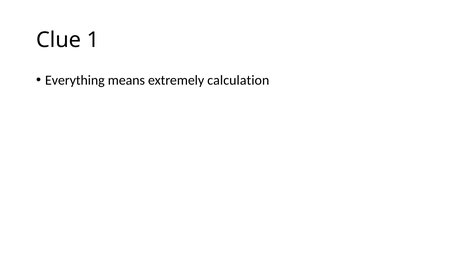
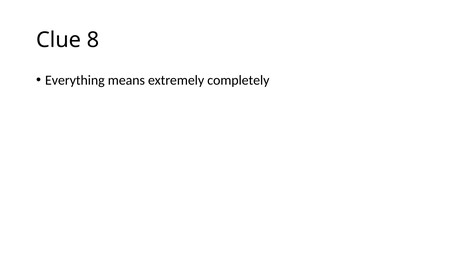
1: 1 -> 8 (93, 40)
calculation: calculation -> completely (238, 80)
